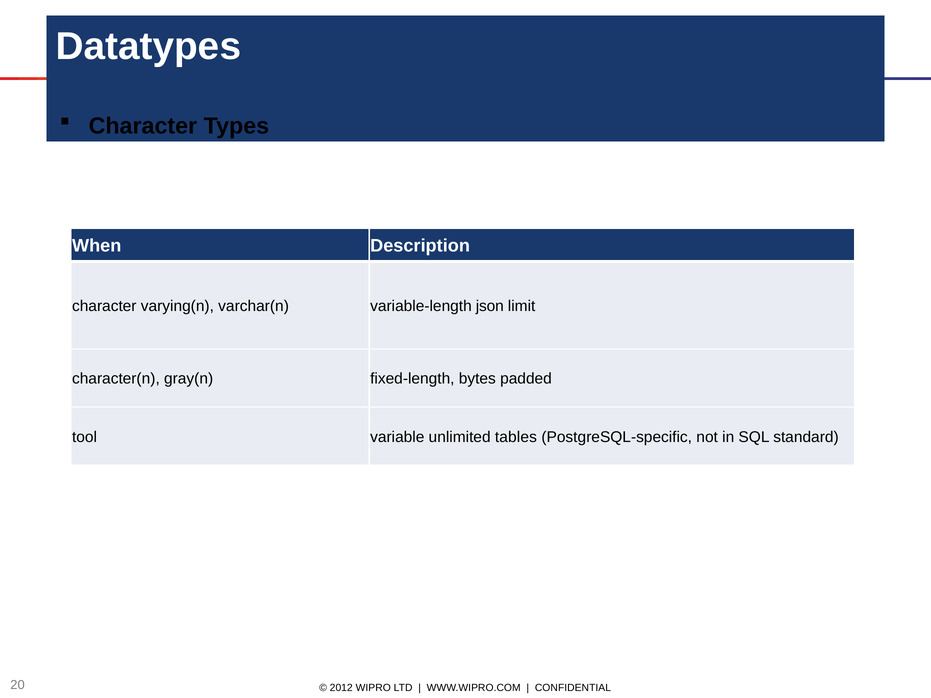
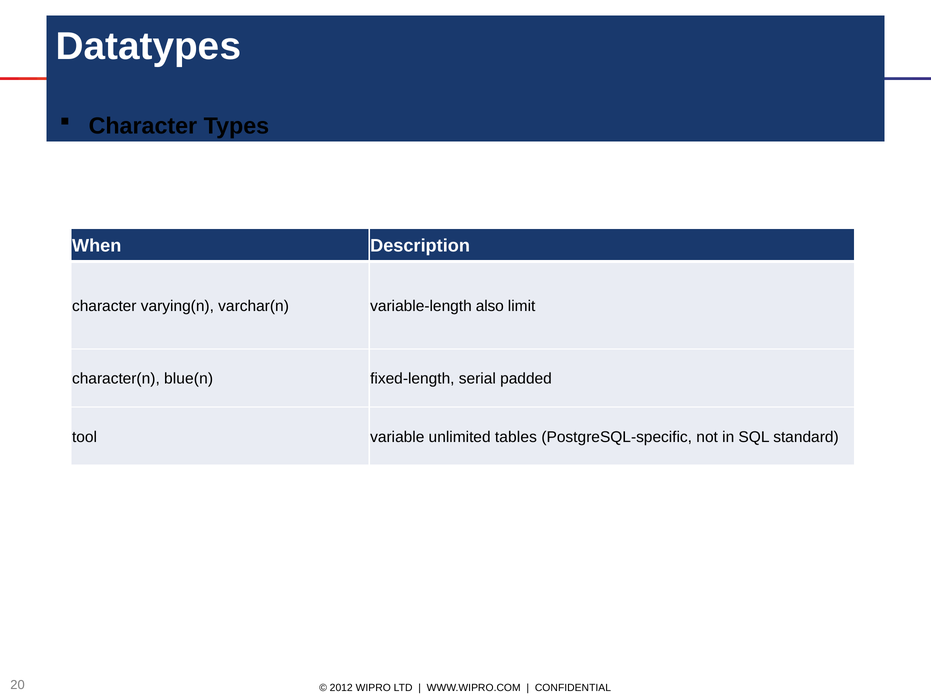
json: json -> also (490, 306)
gray(n: gray(n -> blue(n (189, 379)
bytes: bytes -> serial (477, 379)
